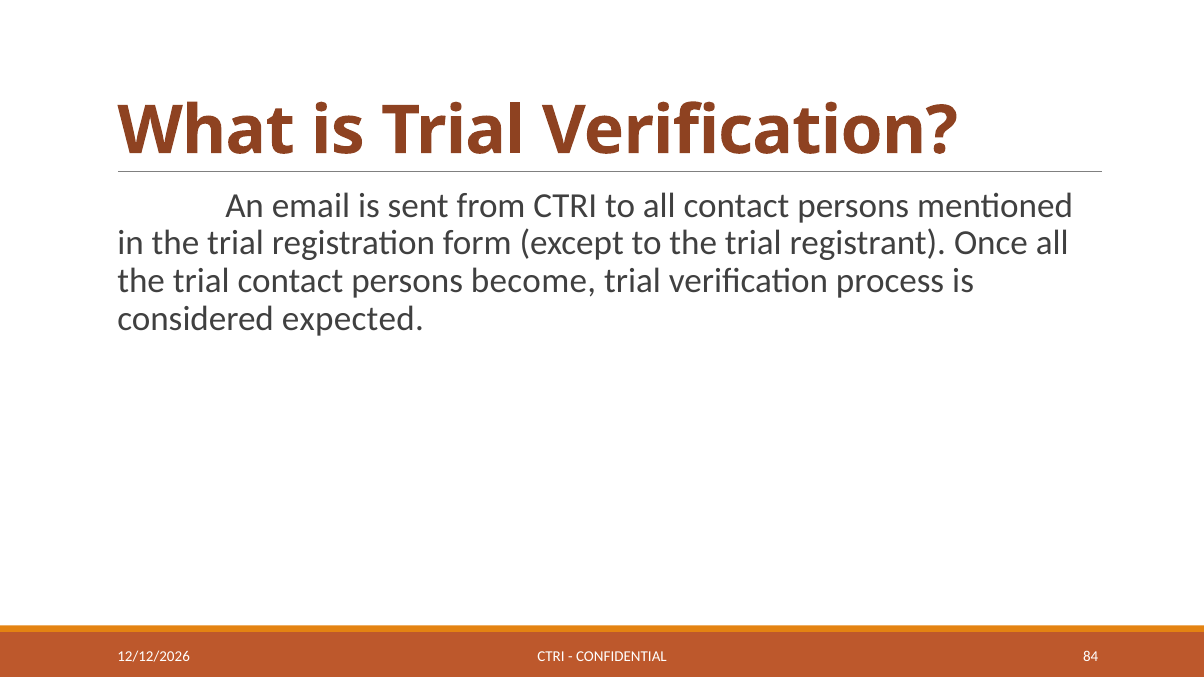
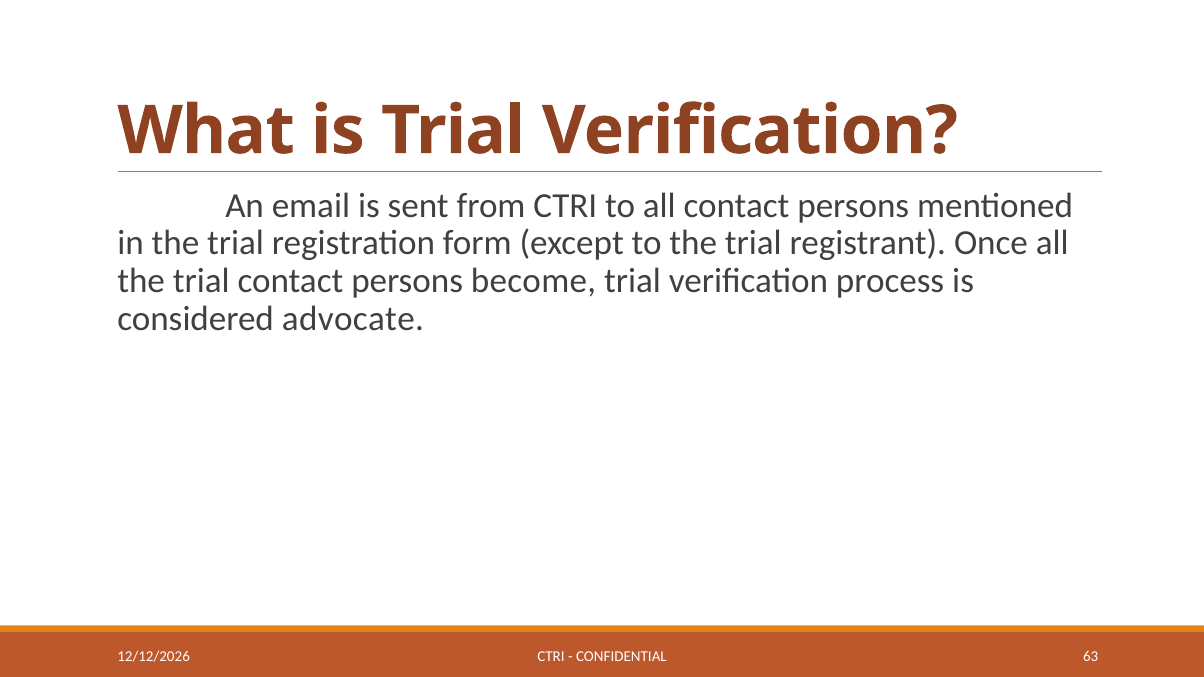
expected: expected -> advocate (353, 319)
84: 84 -> 63 (1091, 657)
